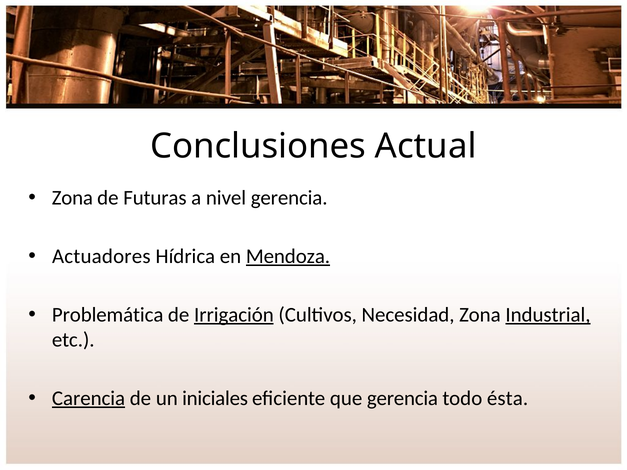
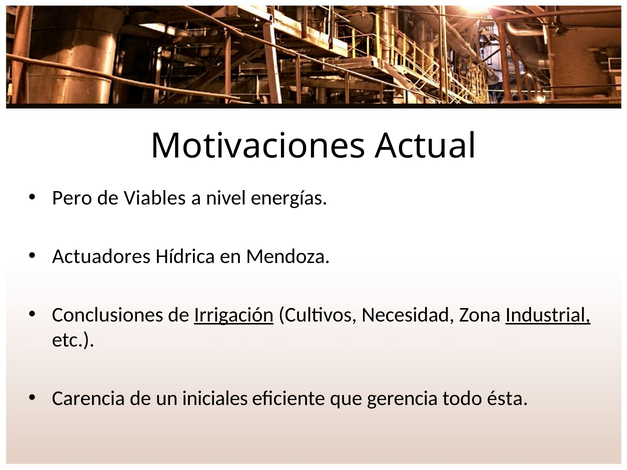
Conclusiones: Conclusiones -> Motivaciones (258, 146)
Zona: Zona -> Pero (72, 198)
Futuras: Futuras -> Viables (155, 198)
nivel gerencia: gerencia -> energías (289, 198)
Mendoza underline: present -> none (288, 256)
Problemática: Problemática -> Conclusiones (108, 315)
Carencia underline: present -> none (89, 399)
